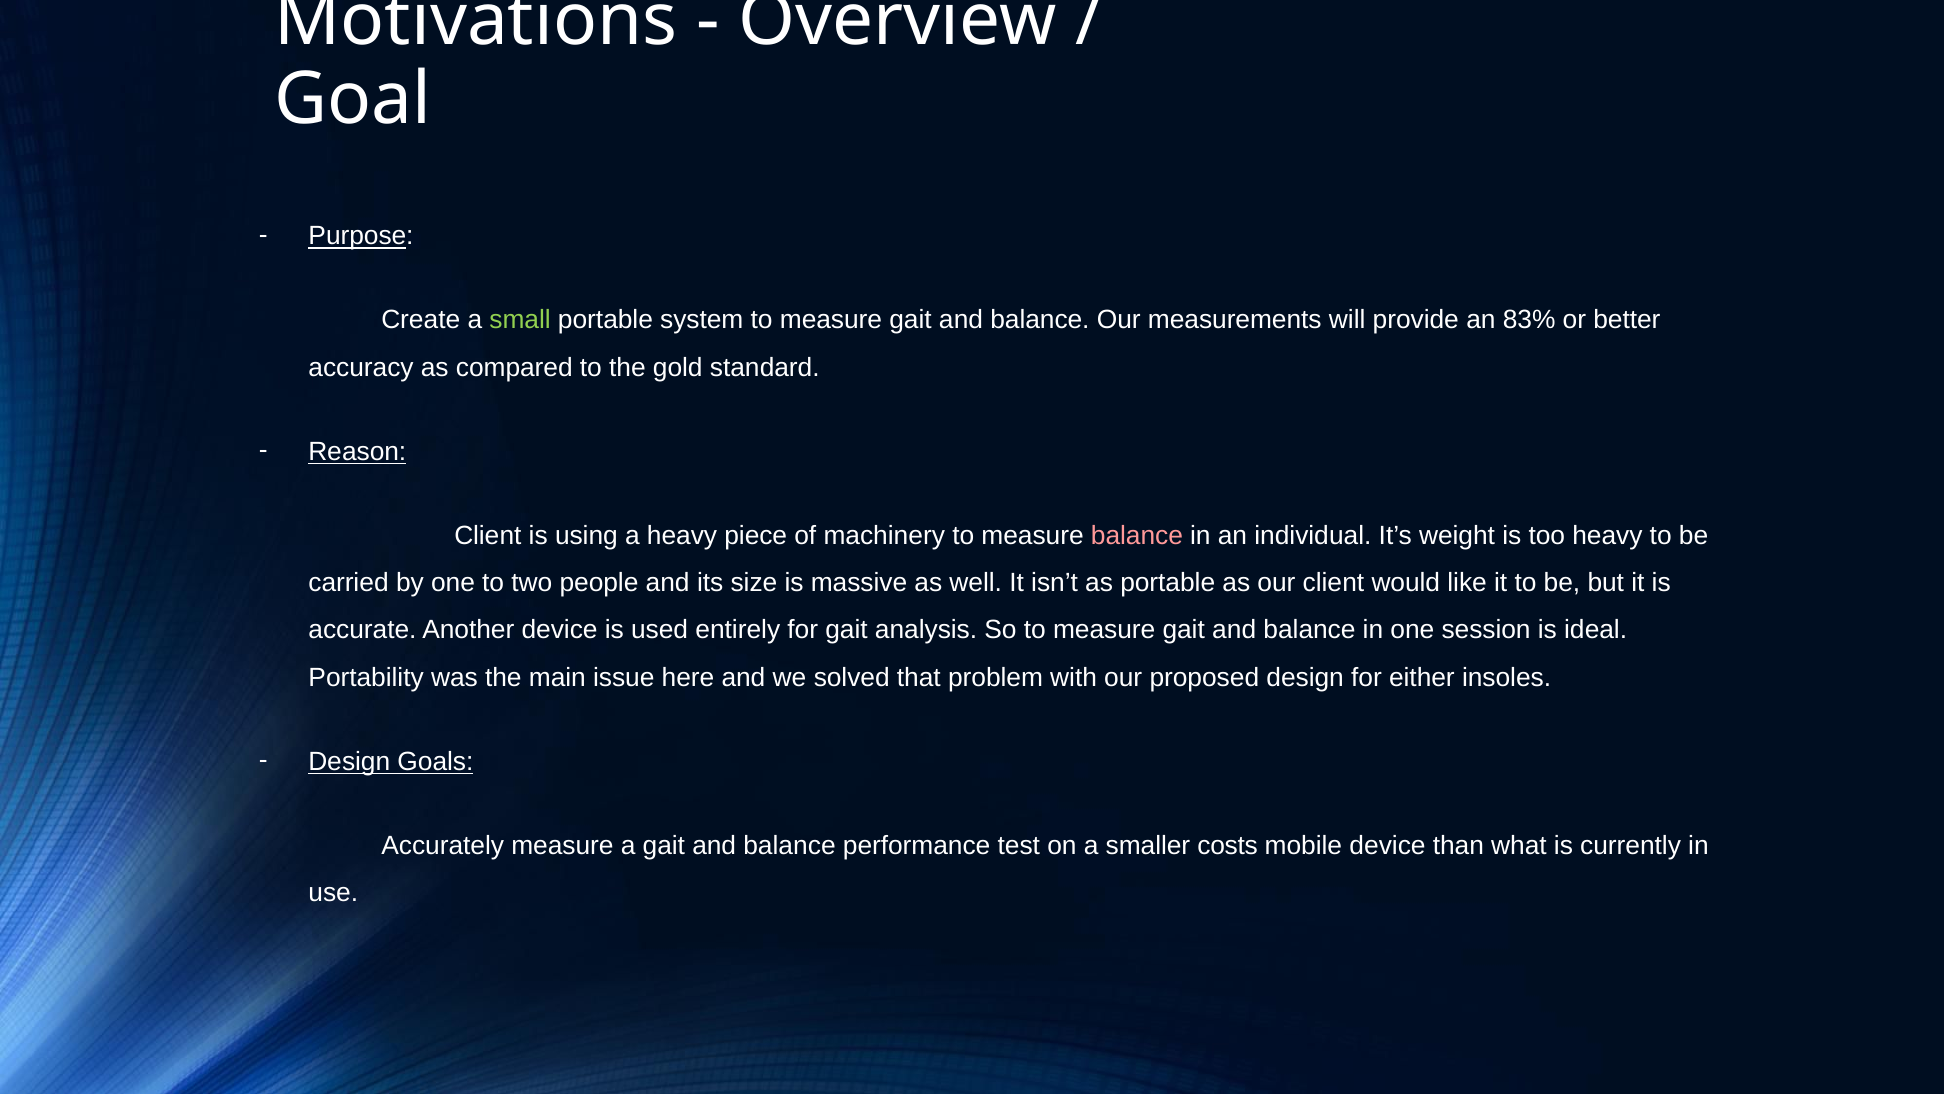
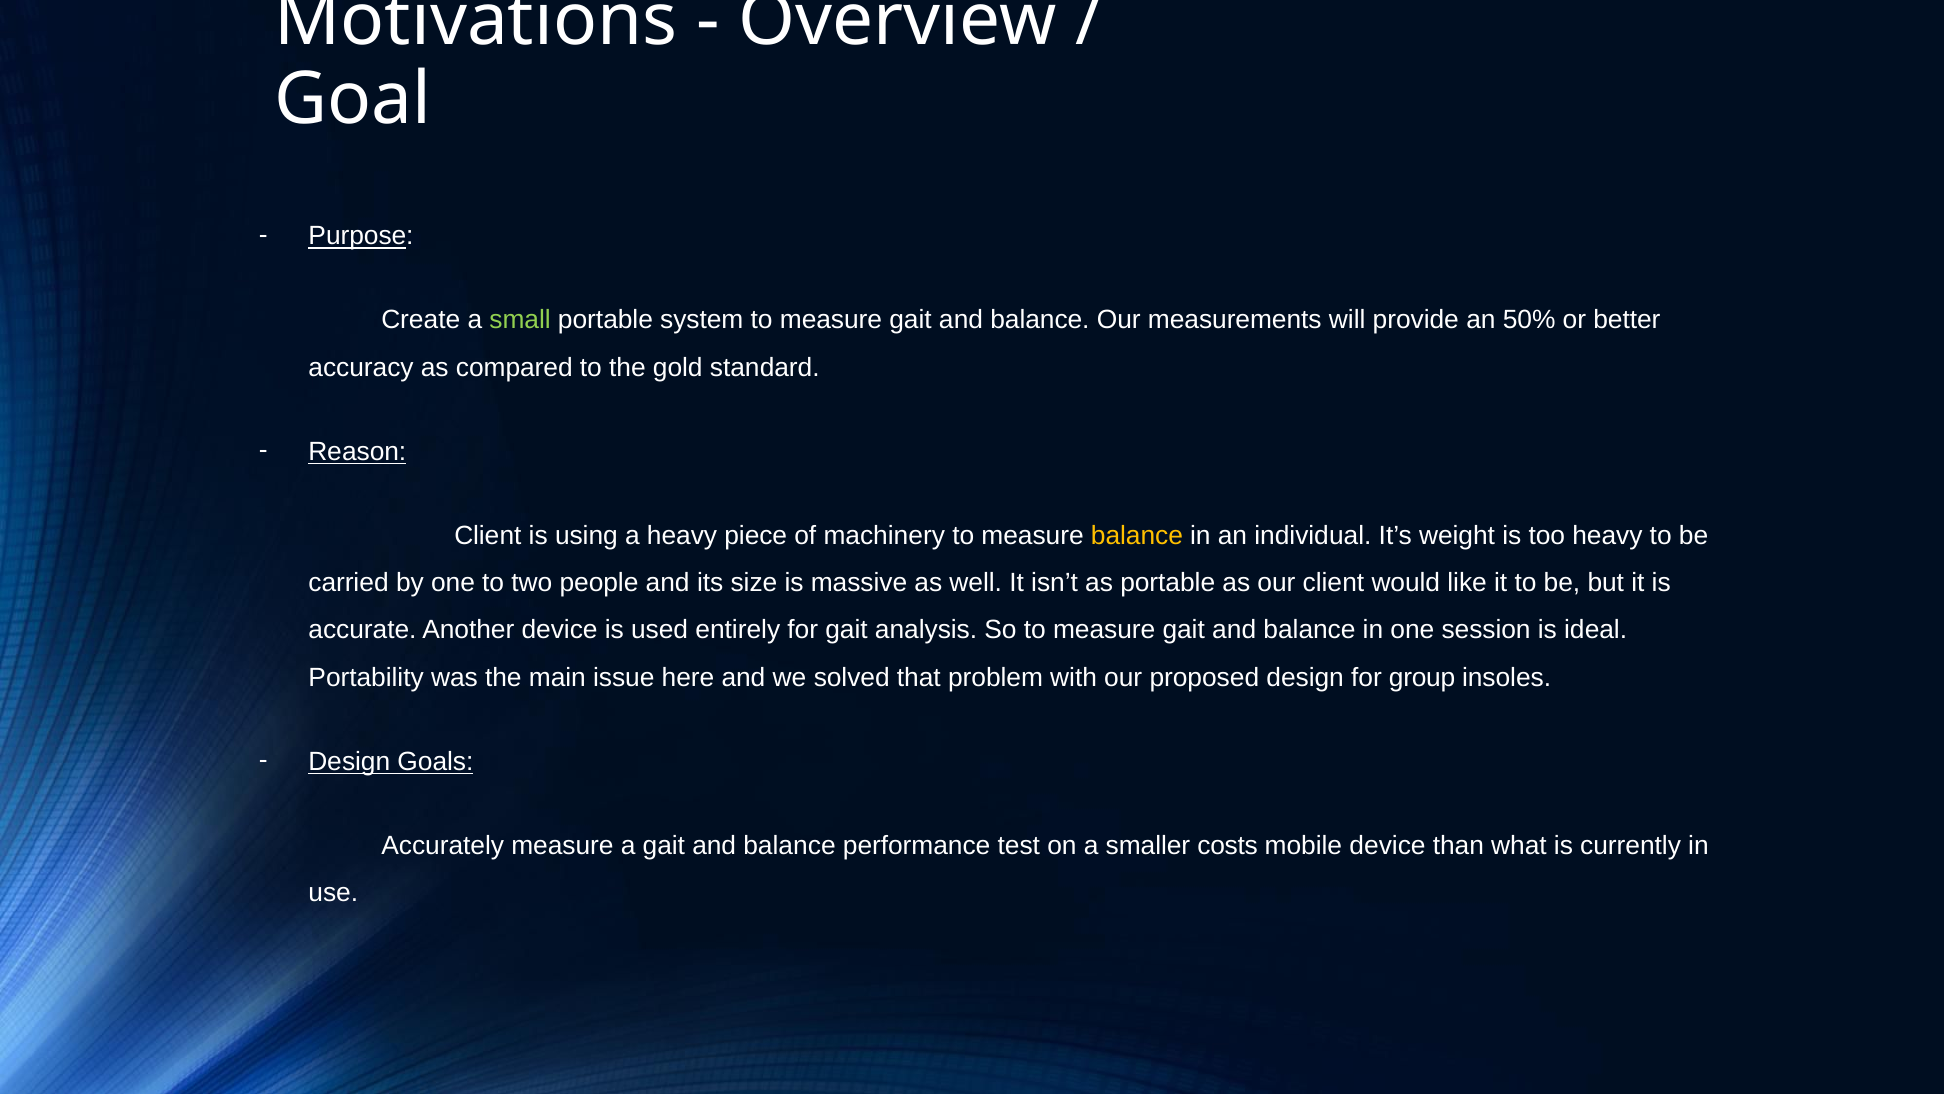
83%: 83% -> 50% (1529, 320)
balance colour: pink -> yellow (1137, 535)
either: either -> group (1422, 678)
